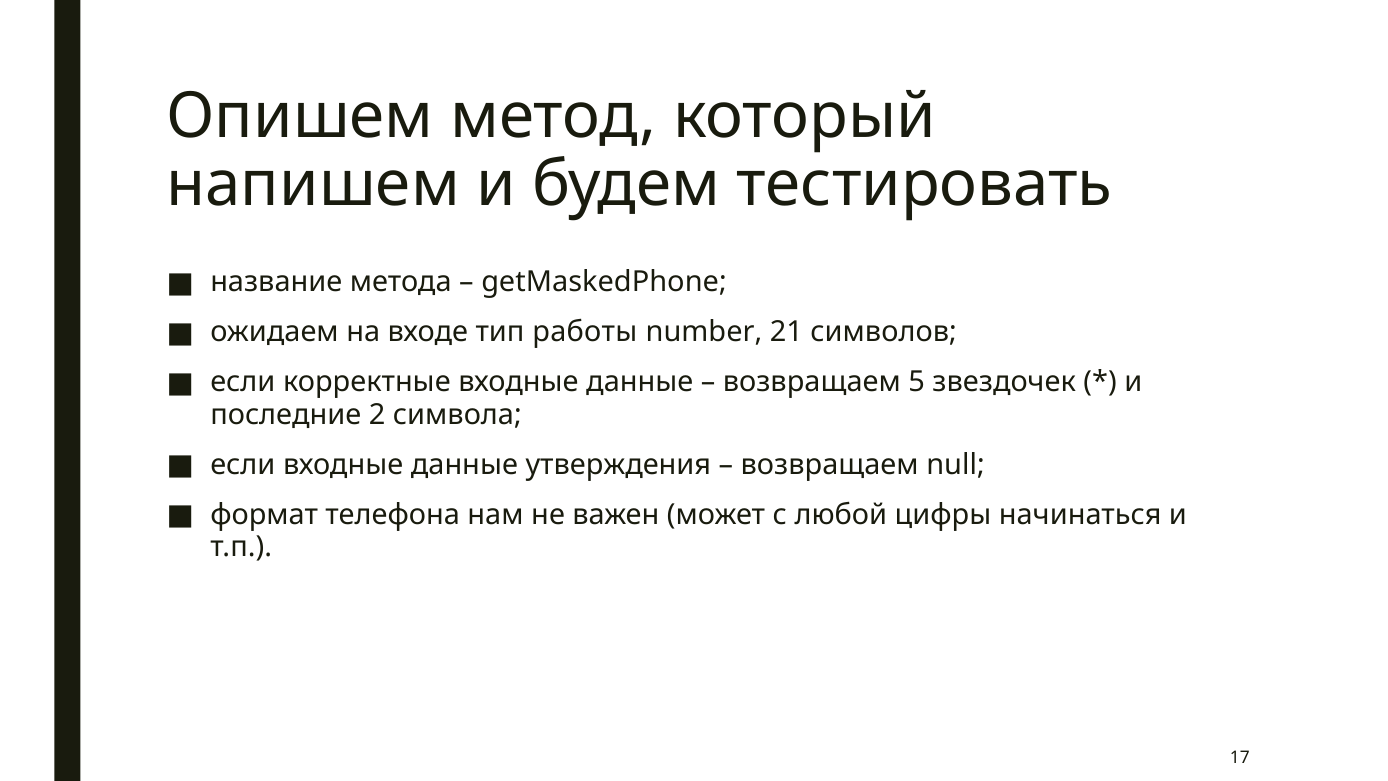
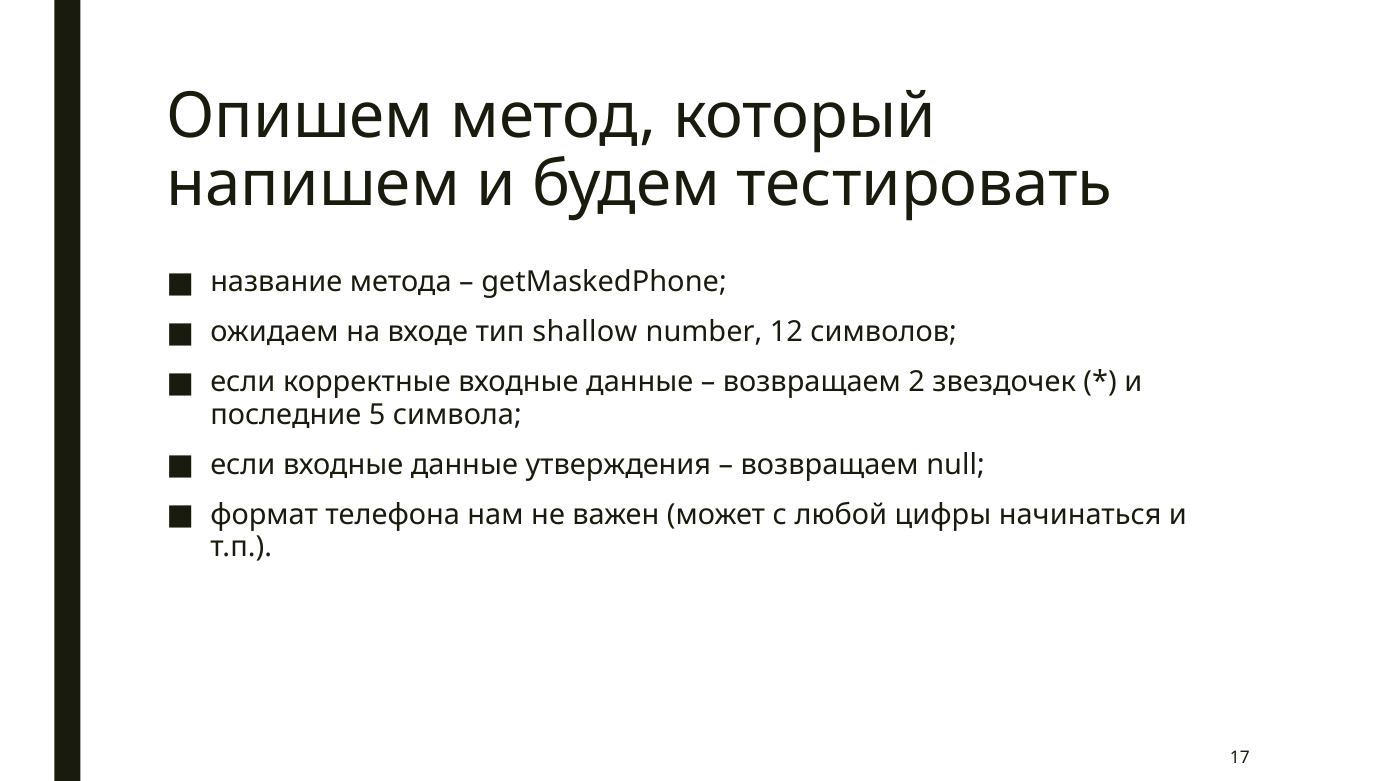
работы: работы -> shallow (585, 332)
21: 21 -> 12 (786, 332)
5: 5 -> 2 (917, 382)
2: 2 -> 5 (377, 415)
